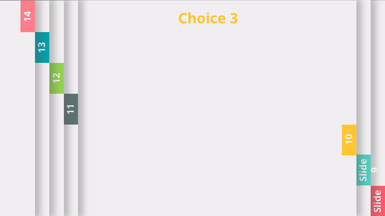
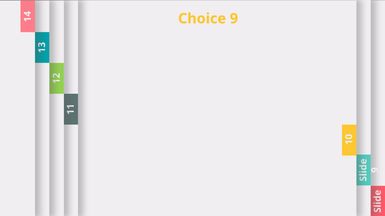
Choice 3: 3 -> 9 (234, 19)
